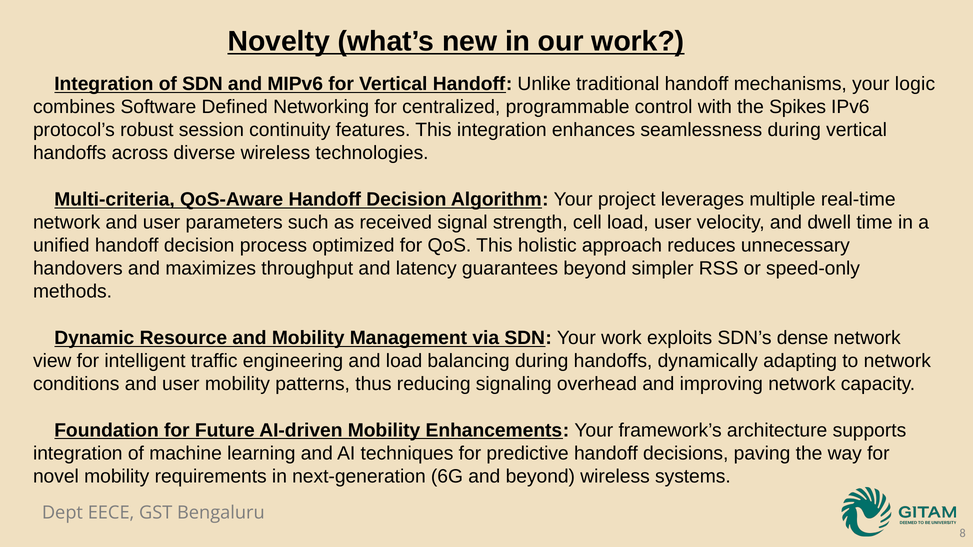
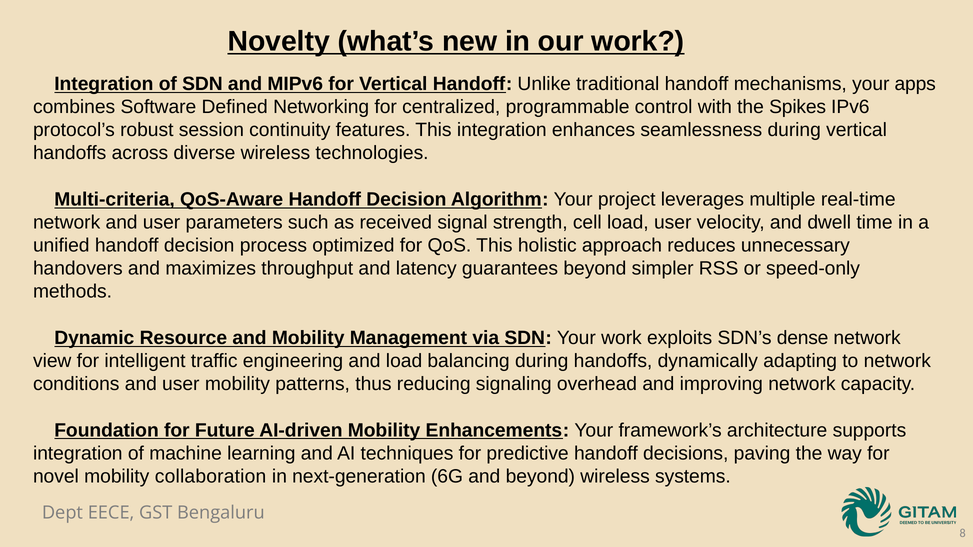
logic: logic -> apps (915, 84)
requirements: requirements -> collaboration (211, 477)
